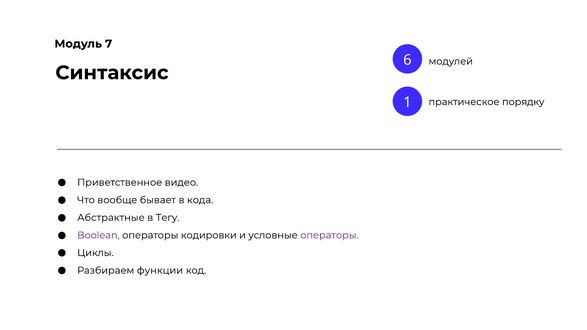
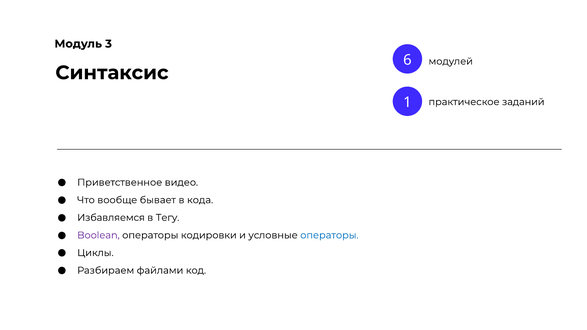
7: 7 -> 3 (109, 44)
порядку: порядку -> заданий (523, 102)
Абстрактные: Абстрактные -> Избавляемся (111, 218)
операторы colour: purple -> blue (329, 235)
функции: функции -> файлами (160, 271)
